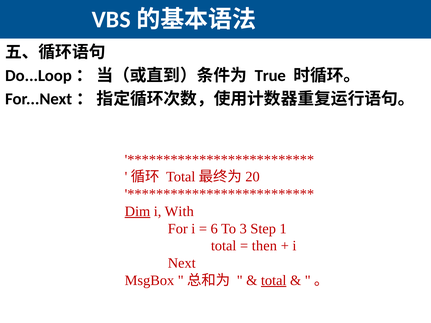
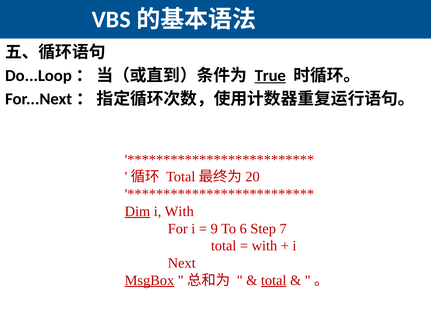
True underline: none -> present (270, 76)
6: 6 -> 9 (214, 229)
3: 3 -> 6 (243, 229)
1: 1 -> 7 (283, 229)
then: then -> with (264, 246)
MsgBox underline: none -> present (149, 280)
